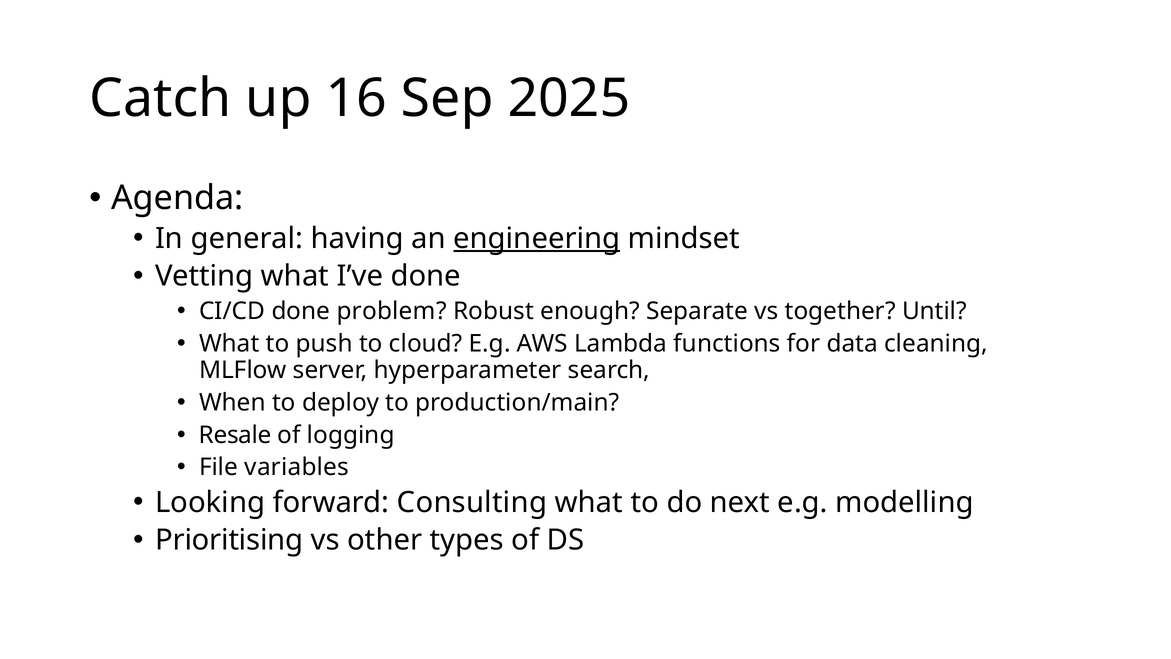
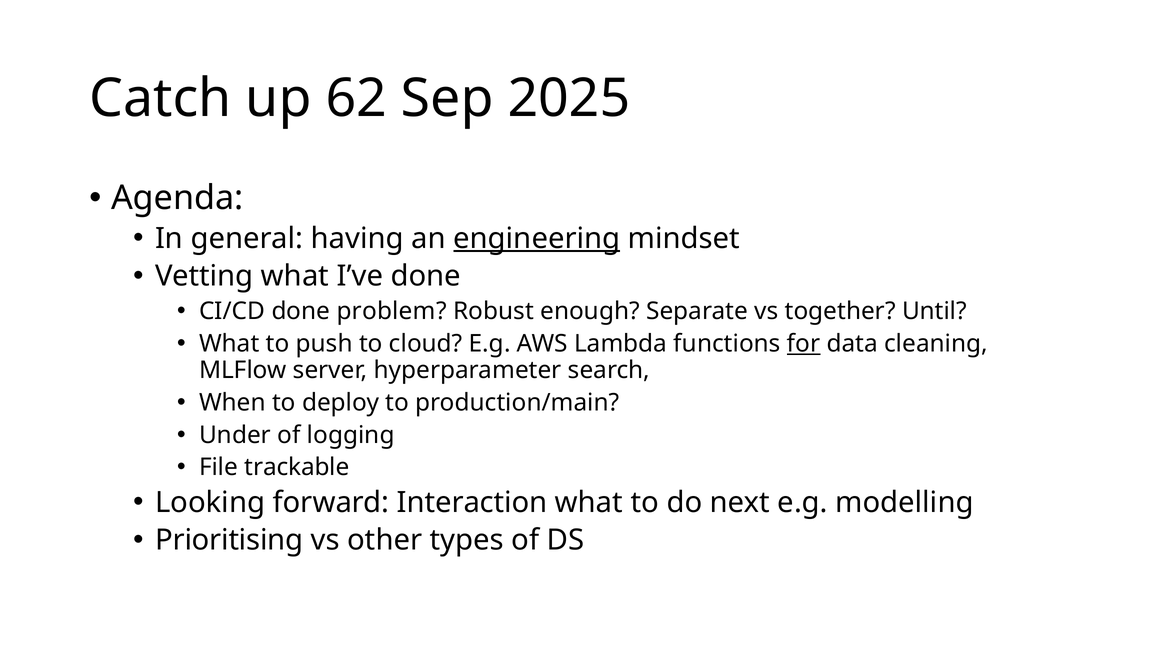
16: 16 -> 62 (356, 98)
for underline: none -> present (804, 344)
Resale: Resale -> Under (235, 435)
variables: variables -> trackable (297, 467)
Consulting: Consulting -> Interaction (472, 502)
